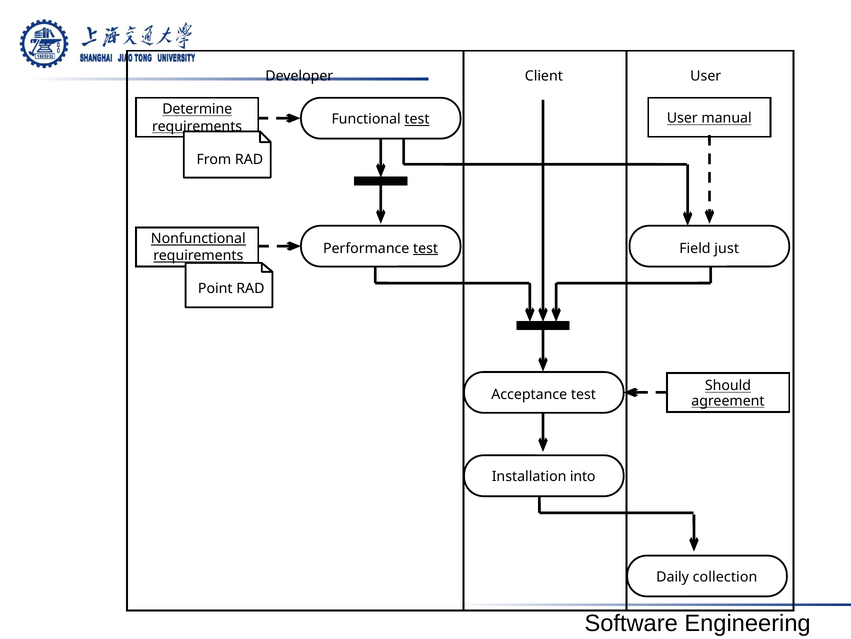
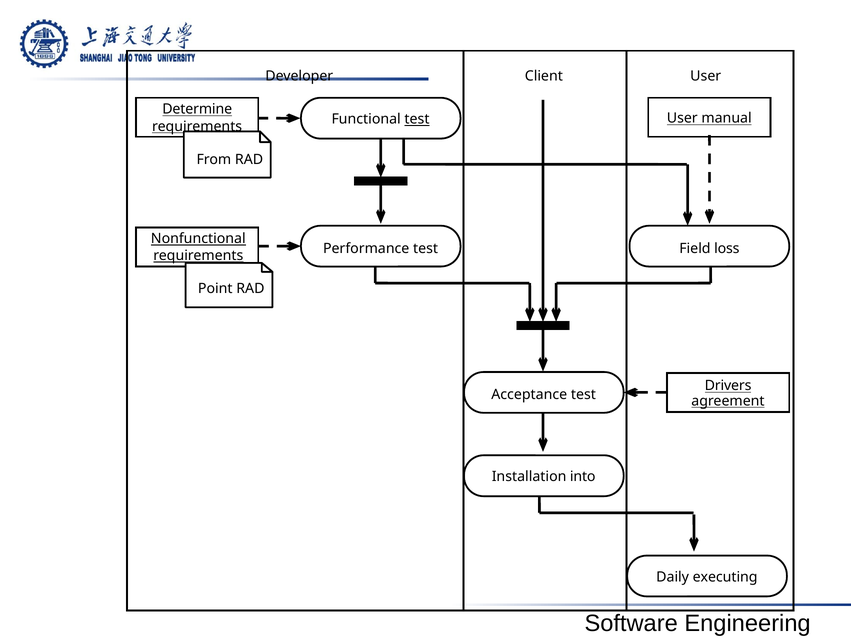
test underline: present -> none (426, 248)
just: just -> loss (727, 248)
Should: Should -> Drivers (728, 385)
collection: collection -> executing (725, 576)
